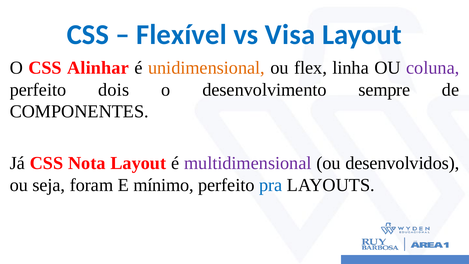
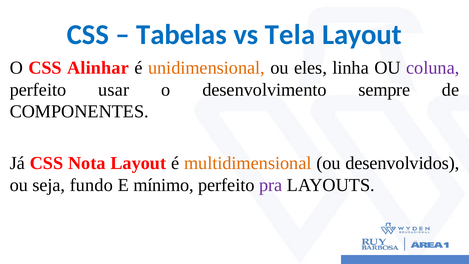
Flexível: Flexível -> Tabelas (182, 35)
Visa: Visa -> Tela (290, 35)
flex: flex -> eles (311, 68)
dois: dois -> usar (114, 90)
multidimensional colour: purple -> orange (248, 163)
foram: foram -> fundo (91, 185)
pra colour: blue -> purple (271, 185)
